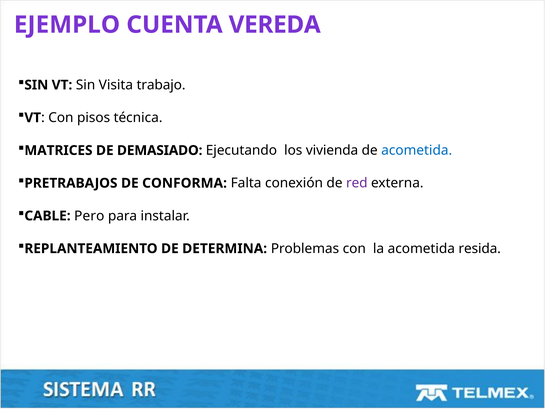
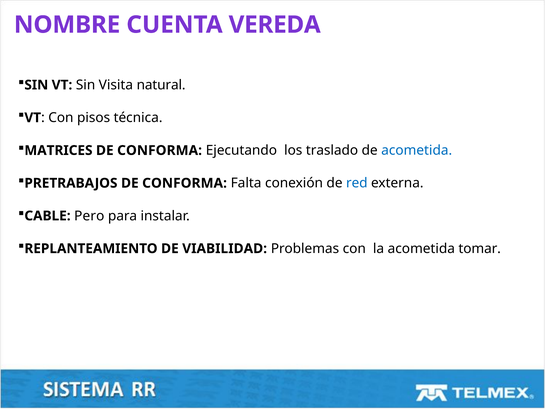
EJEMPLO: EJEMPLO -> NOMBRE (67, 25)
trabajo: trabajo -> natural (161, 85)
DEMASIADO: DEMASIADO -> CONFORMA (160, 150)
vivienda: vivienda -> traslado (332, 150)
red colour: purple -> blue (357, 183)
DETERMINA: DETERMINA -> VIABILIDAD (225, 248)
resida: resida -> tomar (480, 248)
